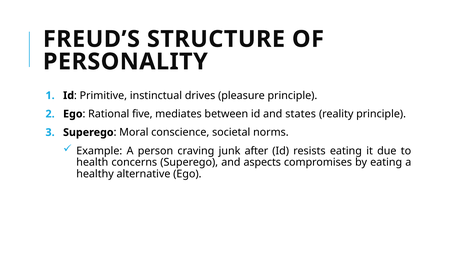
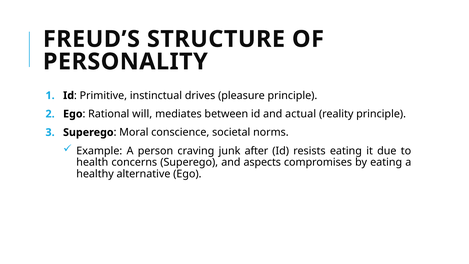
five: five -> will (142, 114)
states: states -> actual (301, 114)
